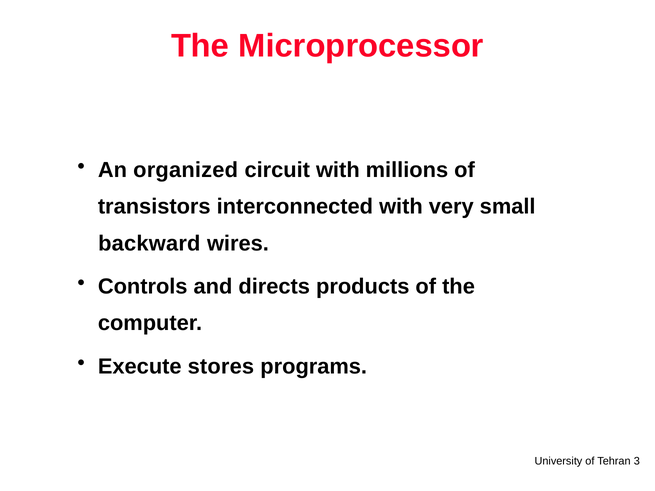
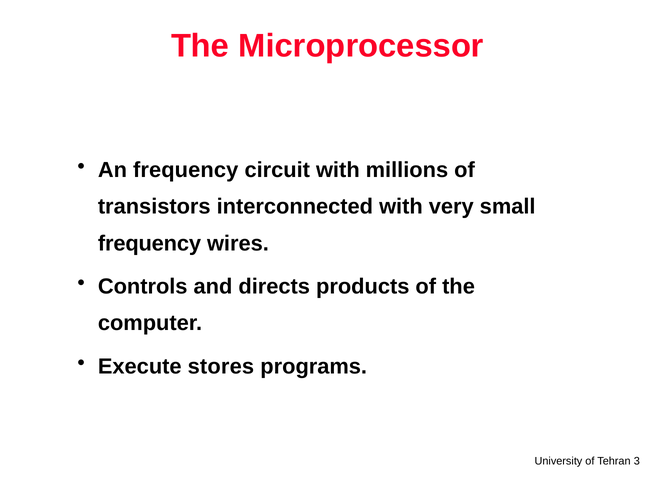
An organized: organized -> frequency (186, 170)
backward: backward -> frequency (149, 244)
